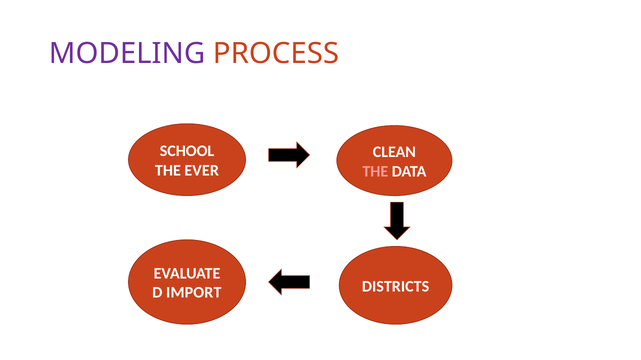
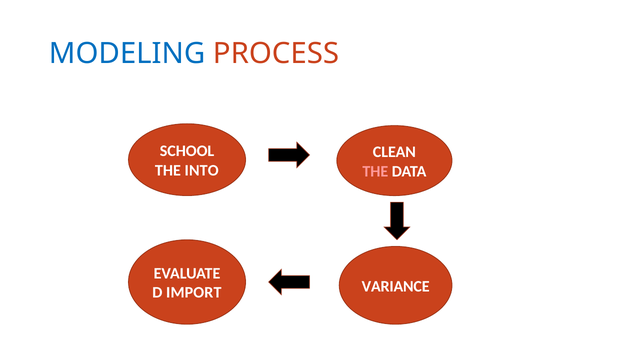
MODELING colour: purple -> blue (127, 54)
EVER: EVER -> INTO (202, 171)
DISTRICTS: DISTRICTS -> VARIANCE (396, 287)
